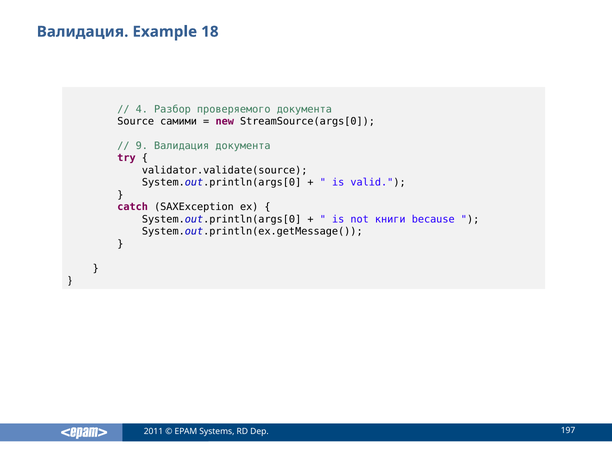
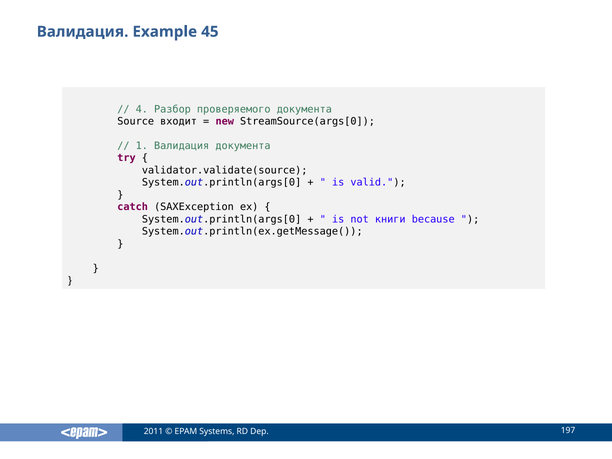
18: 18 -> 45 (210, 32)
самими: самими -> входит (179, 121)
9: 9 -> 1 (142, 146)
